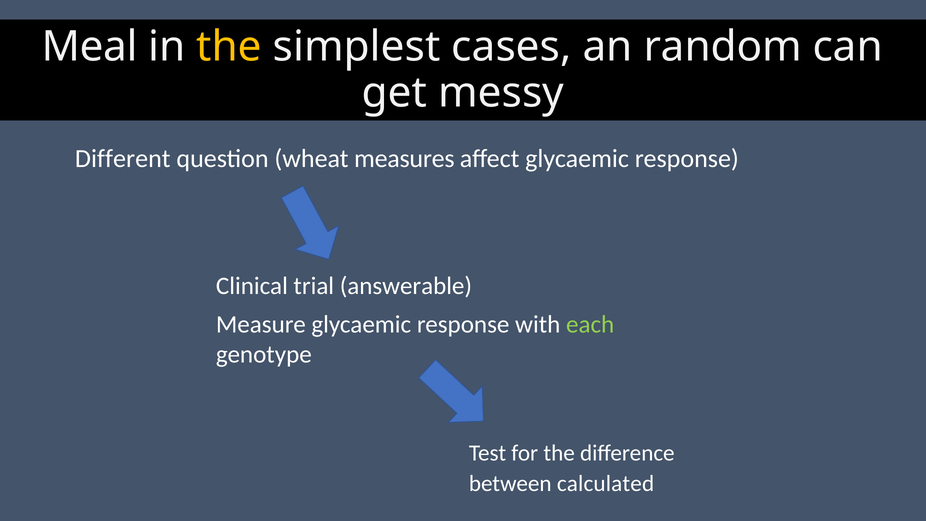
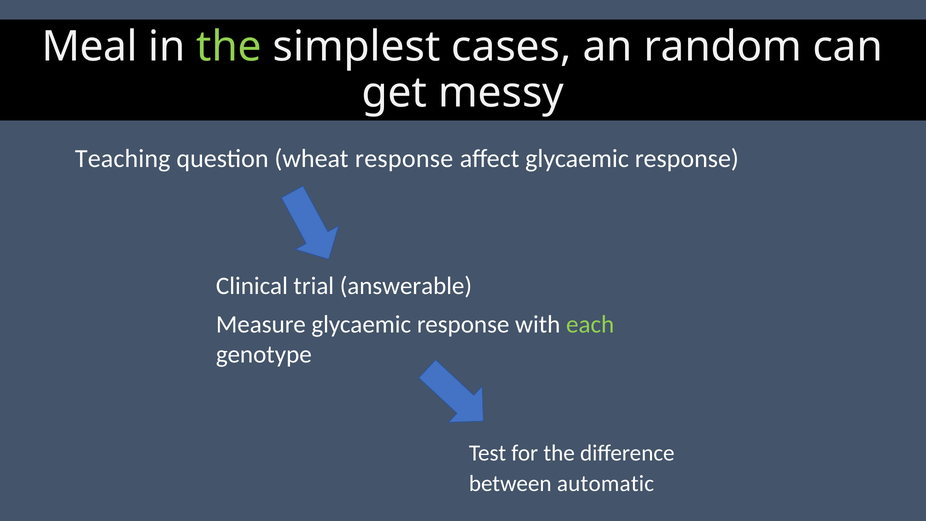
the colour: yellow -> light green (229, 47)
Different: Different -> Teaching (123, 158)
wheat measures: measures -> response (404, 158)
calculated: calculated -> automatic (606, 484)
